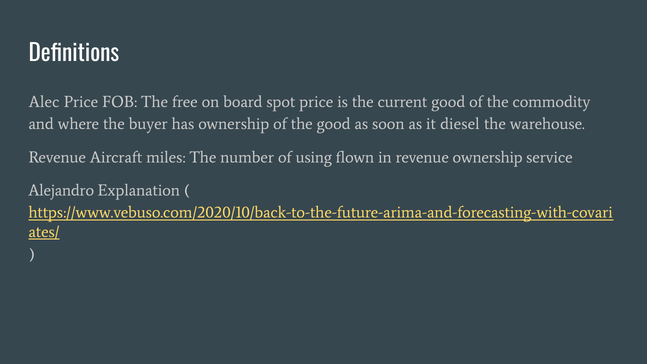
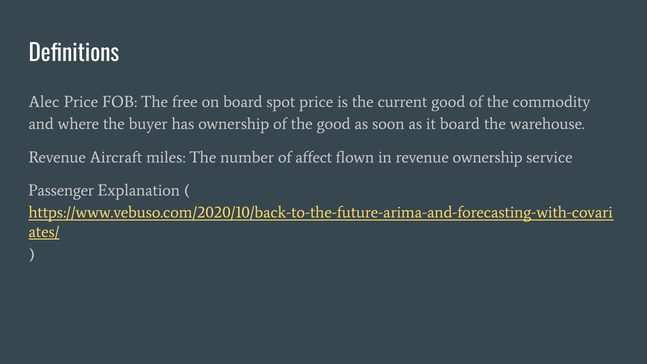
it diesel: diesel -> board (460, 124)
using: using -> affect (314, 157)
Alejandro: Alejandro -> Passenger (61, 190)
